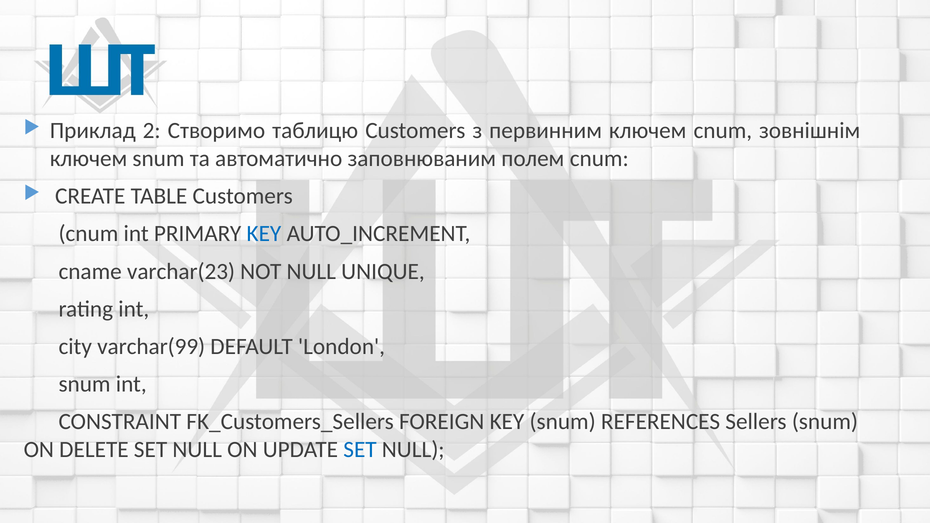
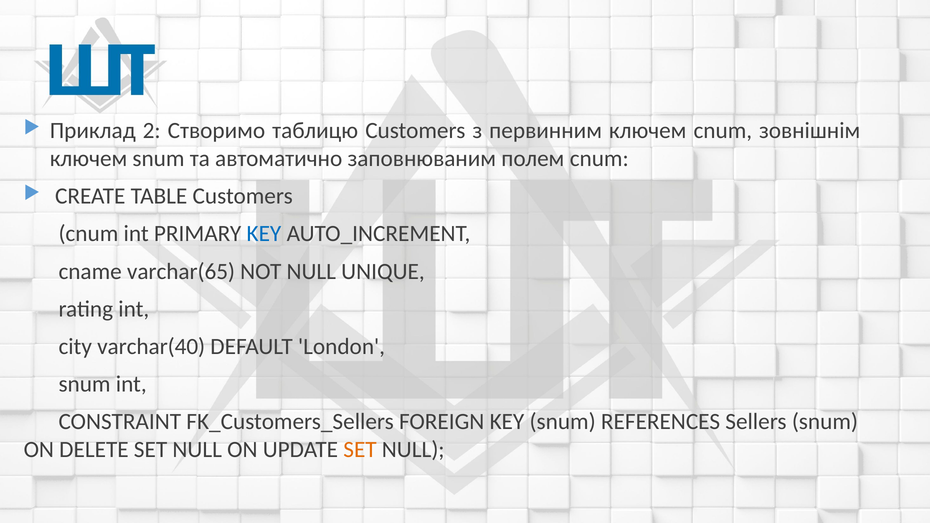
varchar(23: varchar(23 -> varchar(65 (181, 271)
varchar(99: varchar(99 -> varchar(40 (151, 347)
SET colour: blue -> orange (360, 450)
